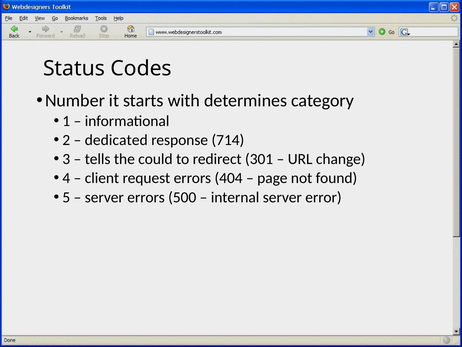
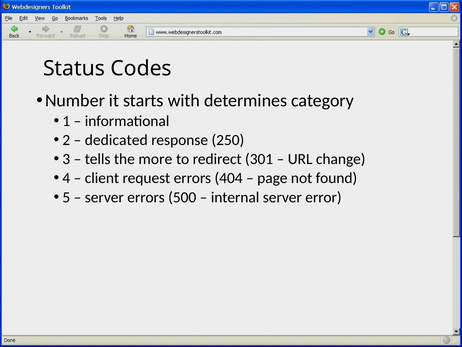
714: 714 -> 250 (228, 140)
could: could -> more (155, 159)
